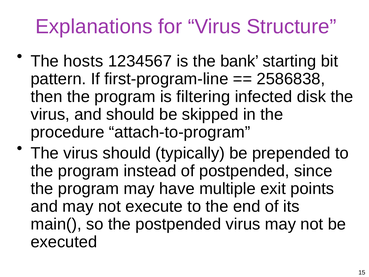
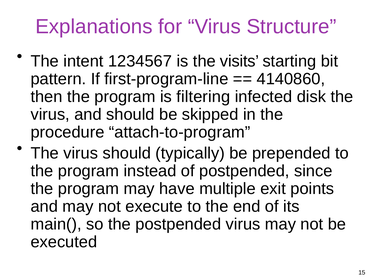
hosts: hosts -> intent (83, 61)
bank: bank -> visits (240, 61)
2586838: 2586838 -> 4140860 (291, 79)
